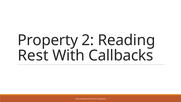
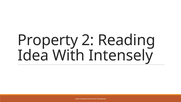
Rest: Rest -> Idea (33, 55)
Callbacks: Callbacks -> Intensely (121, 55)
